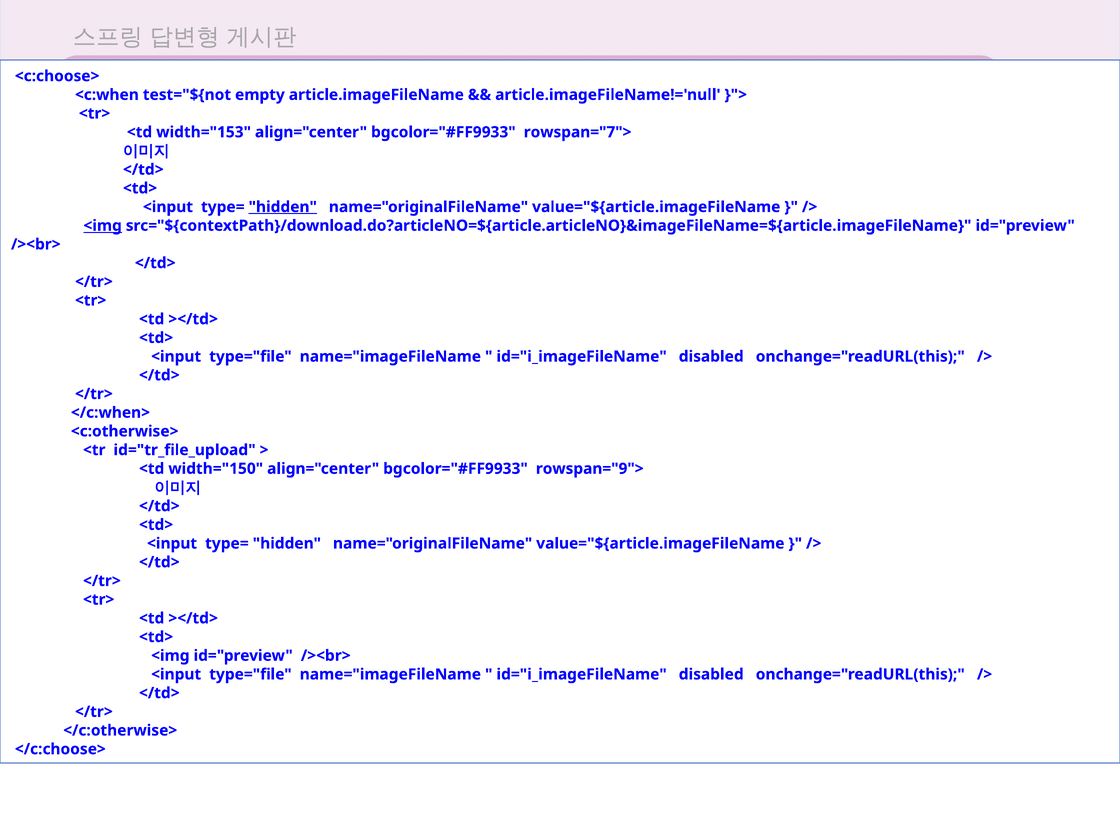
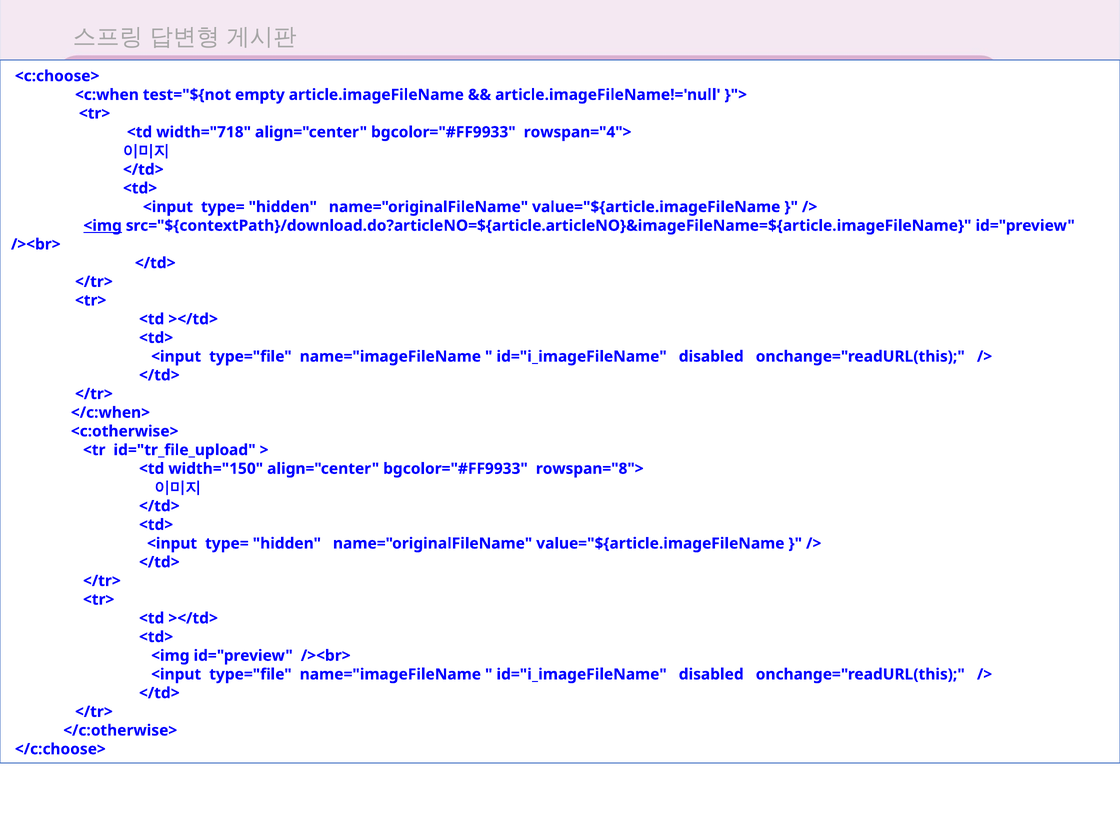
width="153: width="153 -> width="718 (204, 132)
rowspan="7">: rowspan="7"> -> rowspan="4"> (578, 132)
hidden underline: present -> none (283, 207)
rowspan="9">: rowspan="9"> -> rowspan="8"> (590, 469)
